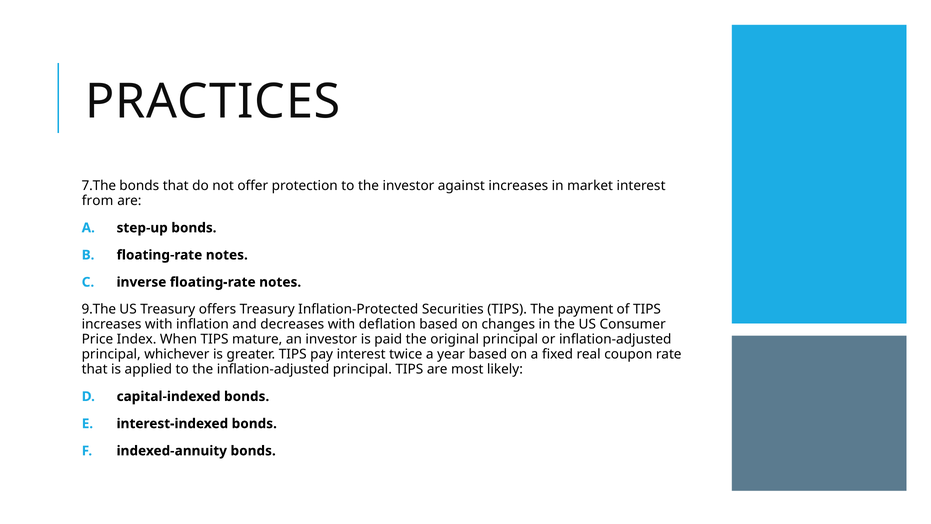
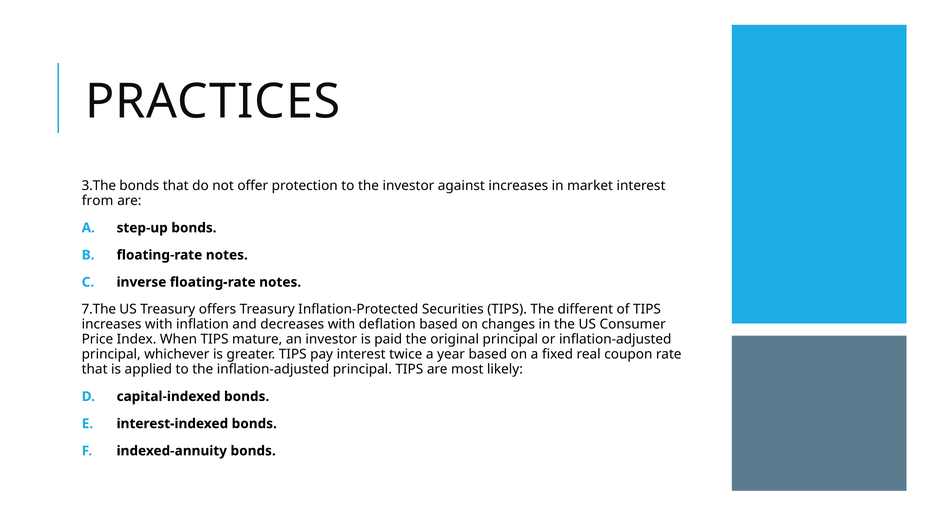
7.The: 7.The -> 3.The (99, 186)
9.The: 9.The -> 7.The (99, 309)
payment: payment -> different (585, 309)
